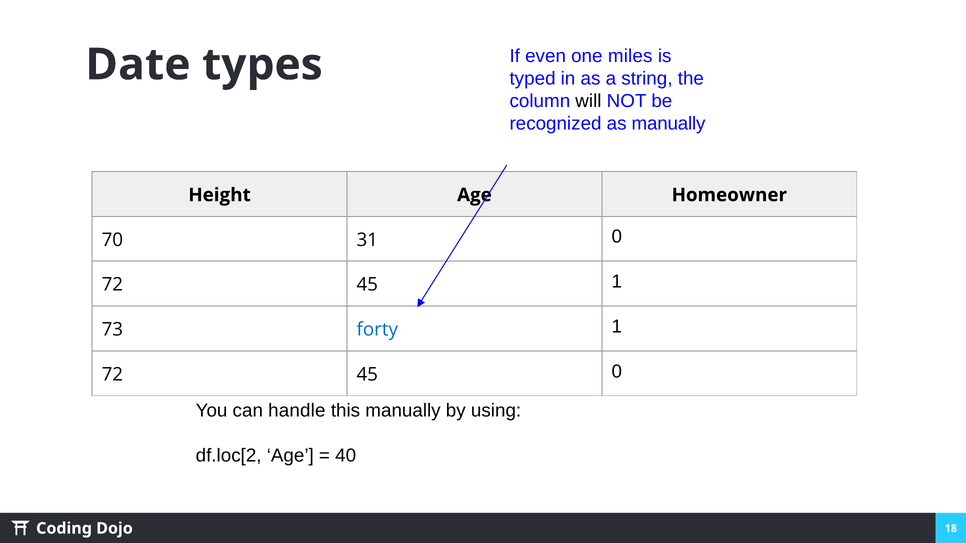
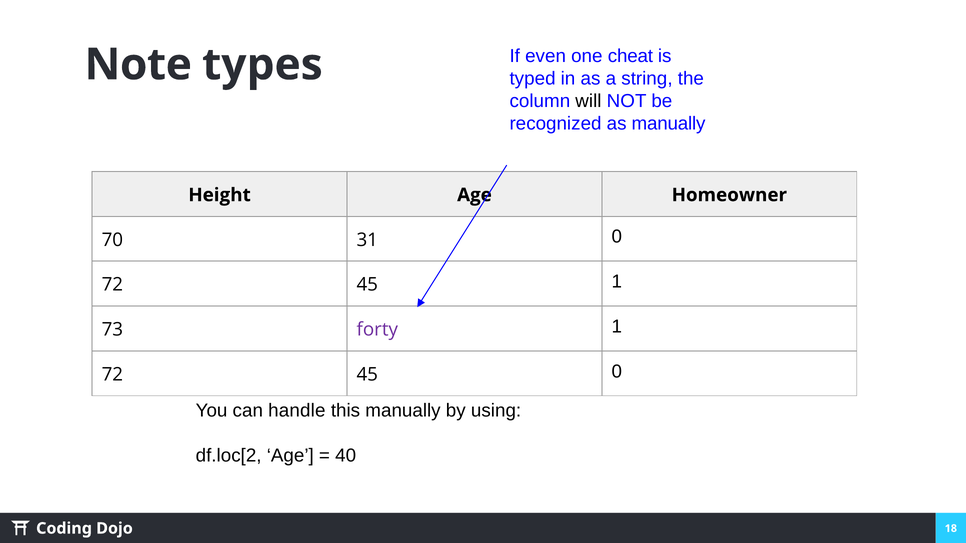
Date: Date -> Note (138, 65)
miles: miles -> cheat (630, 56)
forty colour: blue -> purple (377, 330)
